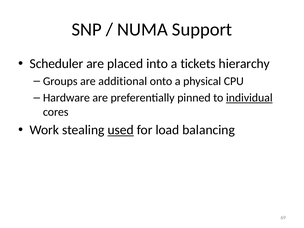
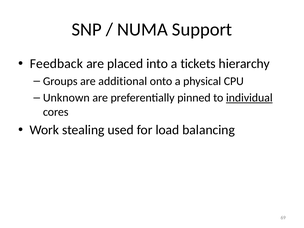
Scheduler: Scheduler -> Feedback (56, 64)
Hardware: Hardware -> Unknown (66, 98)
used underline: present -> none (121, 130)
